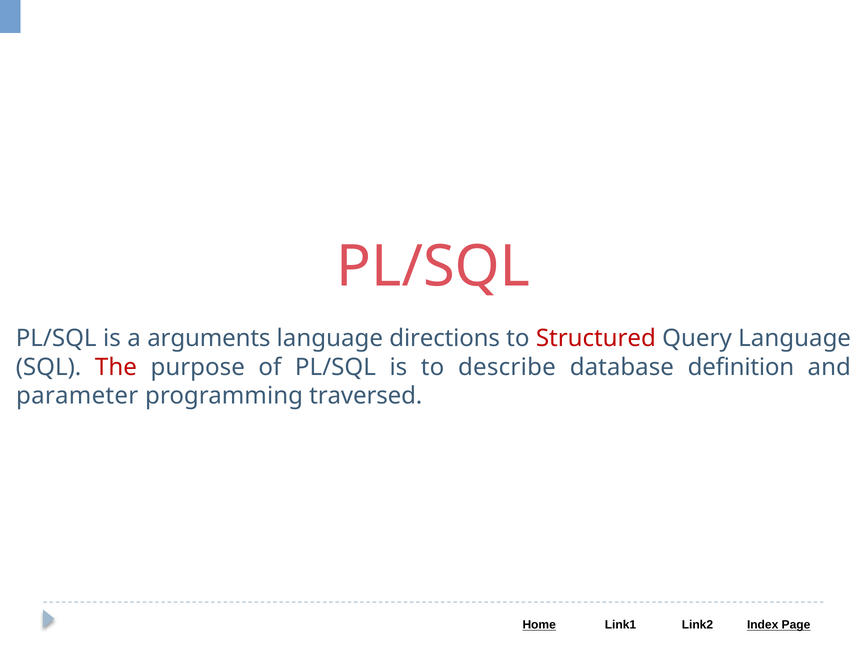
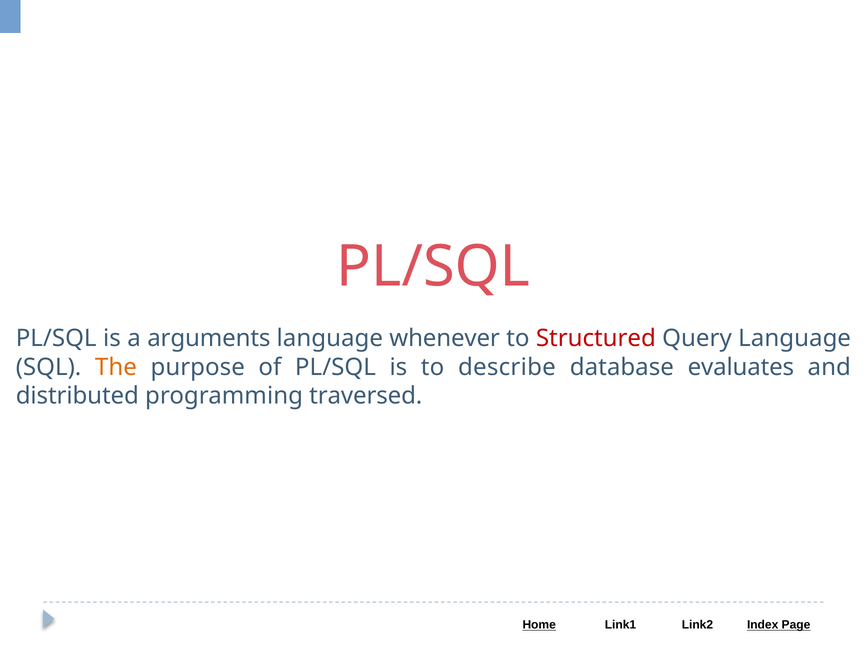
directions: directions -> whenever (445, 338)
The colour: red -> orange (116, 367)
definition: definition -> evaluates (741, 367)
parameter: parameter -> distributed (77, 396)
